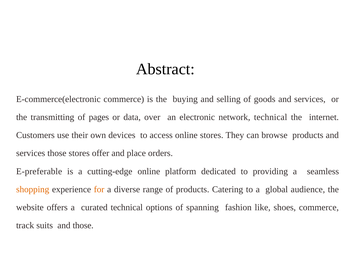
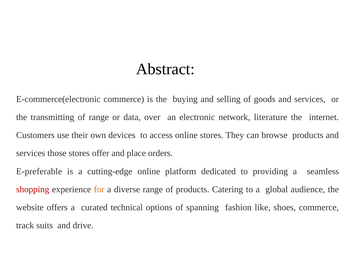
of pages: pages -> range (99, 117)
network technical: technical -> literature (271, 117)
shopping colour: orange -> red (33, 190)
and those: those -> drive (83, 226)
